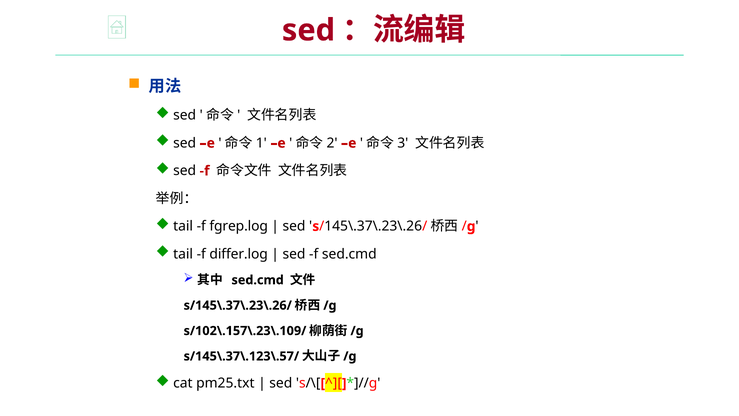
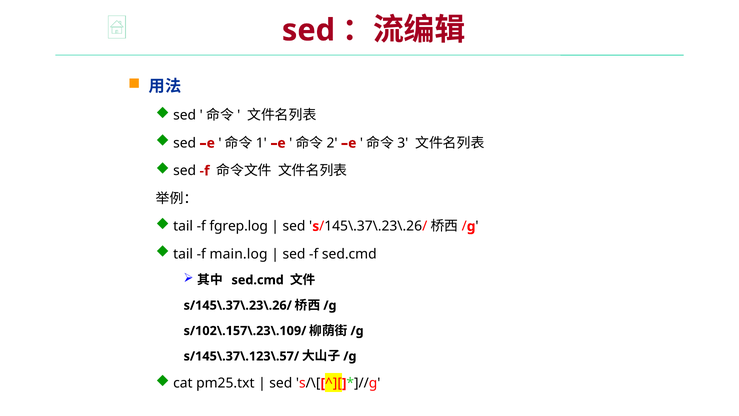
differ.log: differ.log -> main.log (239, 254)
